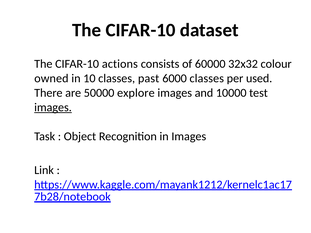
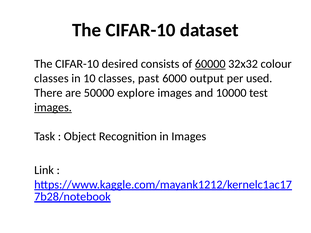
actions: actions -> desired (120, 64)
60000 underline: none -> present (210, 64)
owned: owned -> classes (51, 79)
6000 classes: classes -> output (207, 79)
